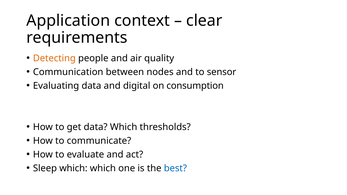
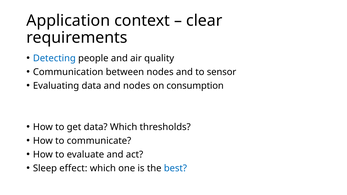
Detecting colour: orange -> blue (54, 58)
and digital: digital -> nodes (137, 86)
Sleep which: which -> effect (73, 168)
